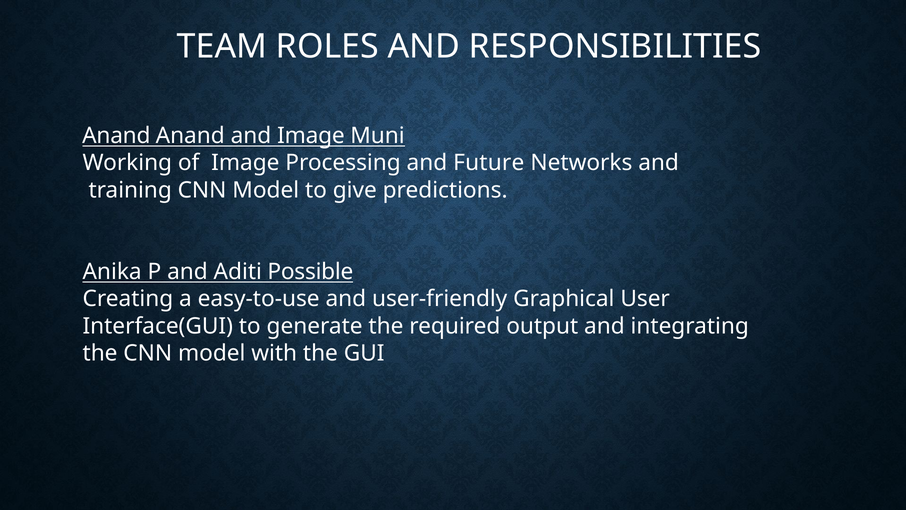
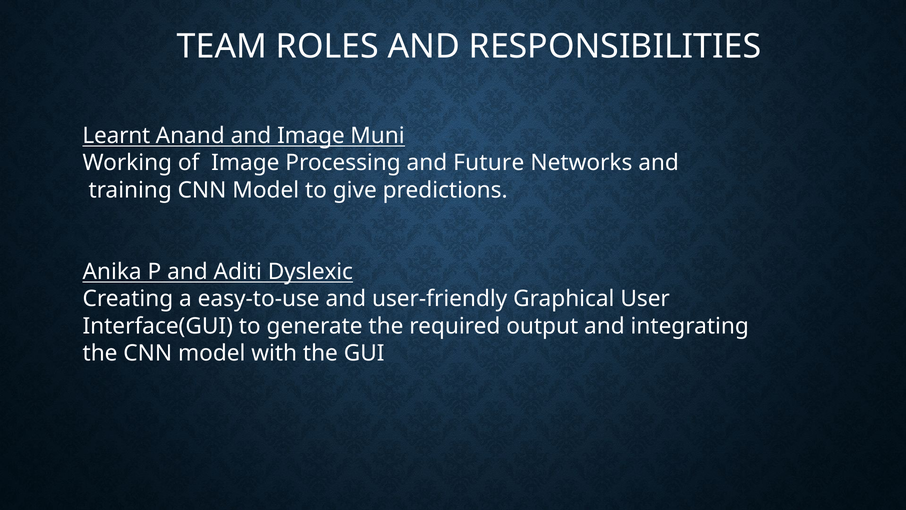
Anand: Anand -> Learnt (116, 136)
Possible: Possible -> Dyslexic (310, 272)
